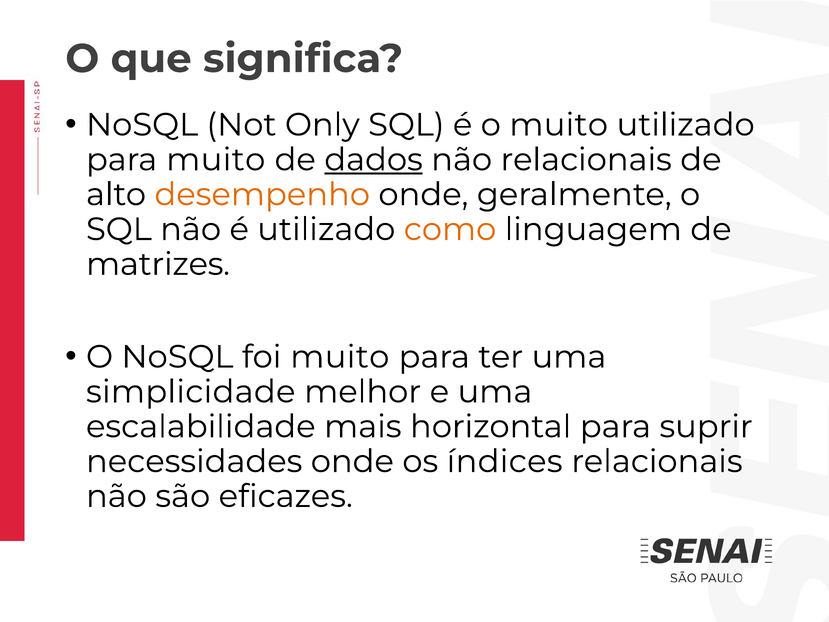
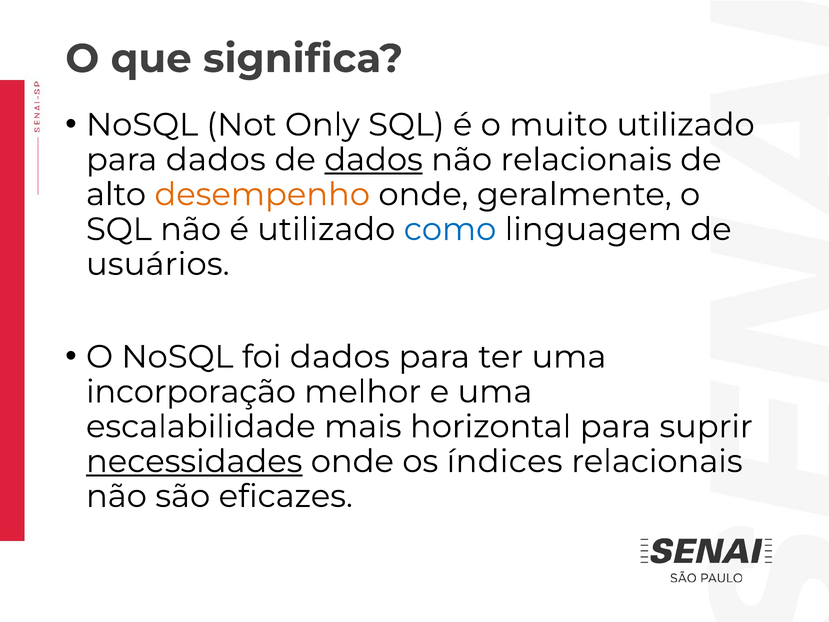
para muito: muito -> dados (216, 160)
como colour: orange -> blue (450, 229)
matrizes: matrizes -> usuários (158, 264)
foi muito: muito -> dados (340, 357)
simplicidade: simplicidade -> incorporação (191, 392)
necessidades underline: none -> present (194, 461)
